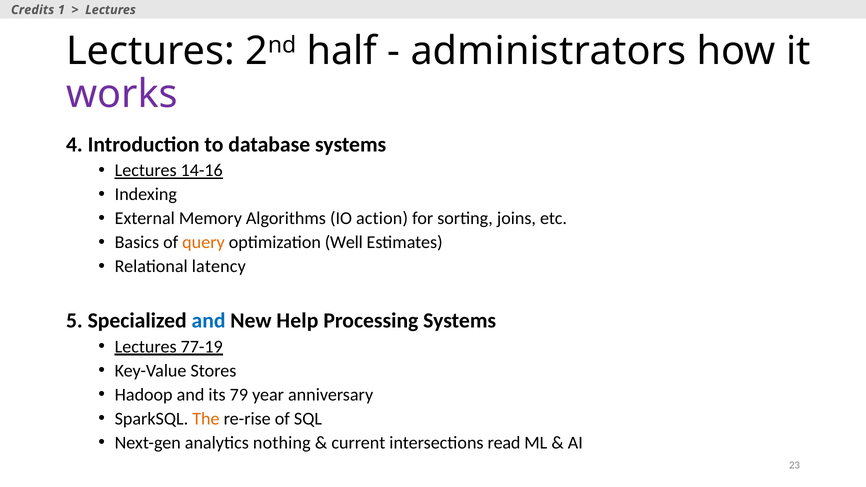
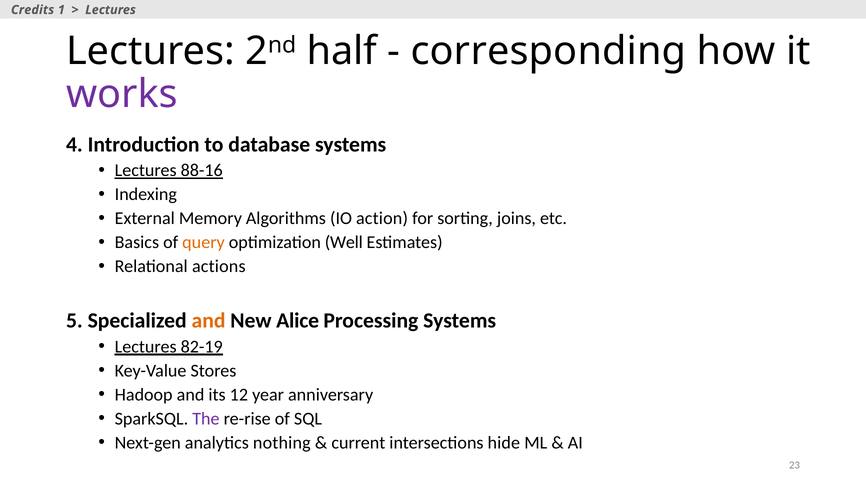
administrators: administrators -> corresponding (548, 51)
14-16: 14-16 -> 88-16 (202, 170)
latency: latency -> actions (219, 266)
and colour: blue -> orange (209, 321)
Help: Help -> Alice (298, 321)
77-19: 77-19 -> 82-19 (202, 347)
79: 79 -> 12 (239, 395)
The colour: orange -> purple (206, 419)
read: read -> hide (504, 443)
